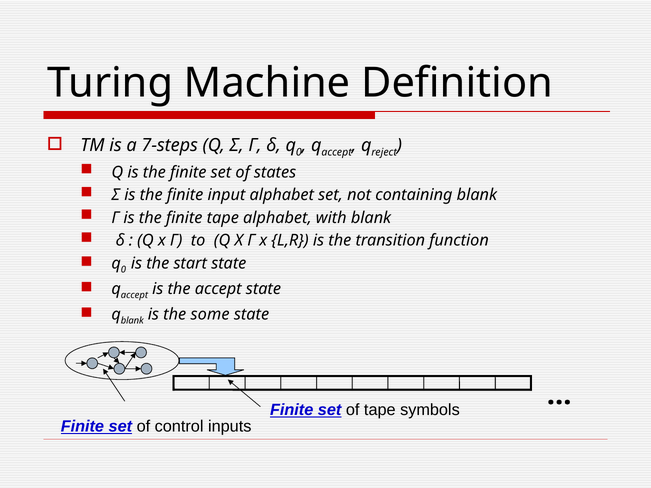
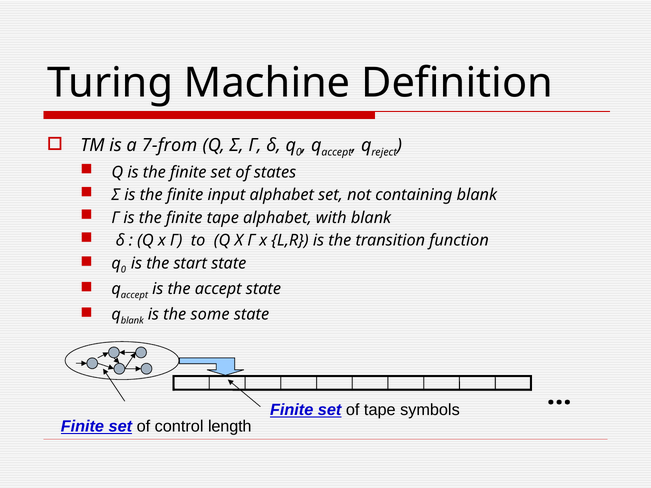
7-steps: 7-steps -> 7-from (170, 146)
inputs: inputs -> length (230, 426)
